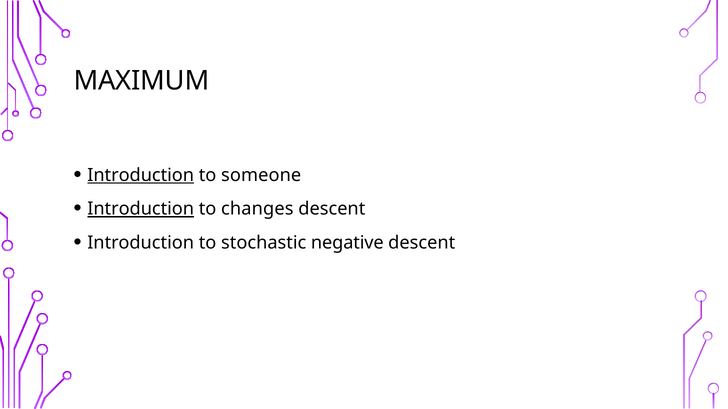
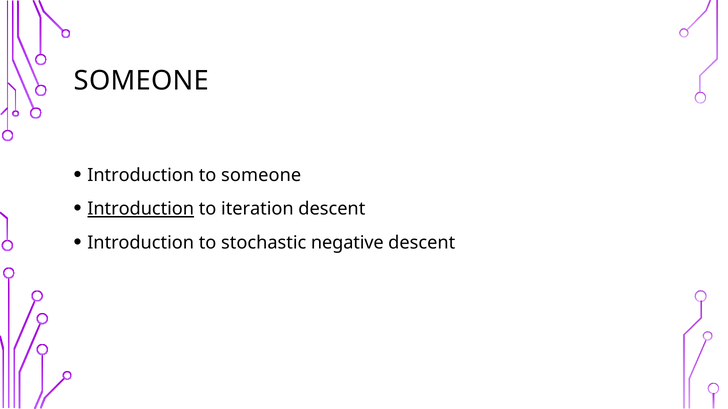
MAXIMUM: MAXIMUM -> SOMEONE (141, 81)
Introduction underline: present -> none (141, 175)
changes: changes -> iteration (257, 209)
